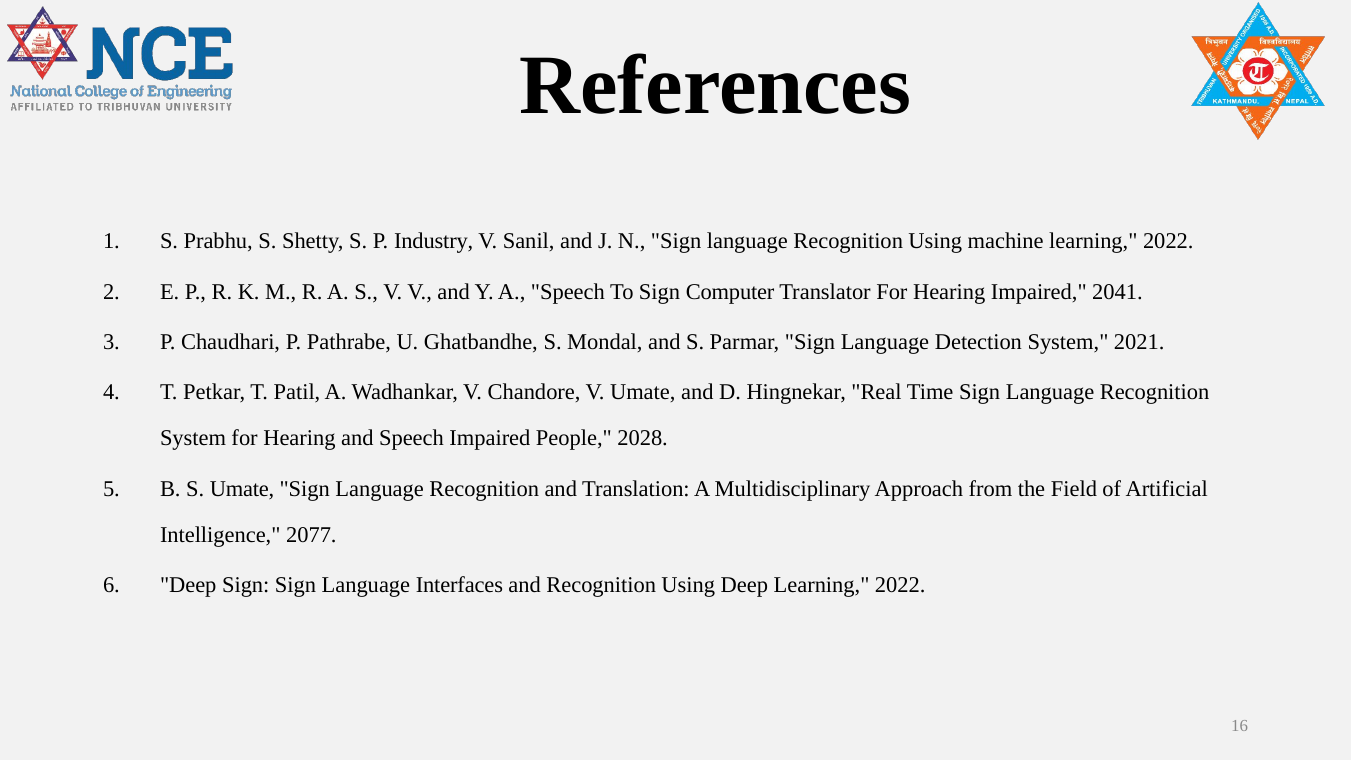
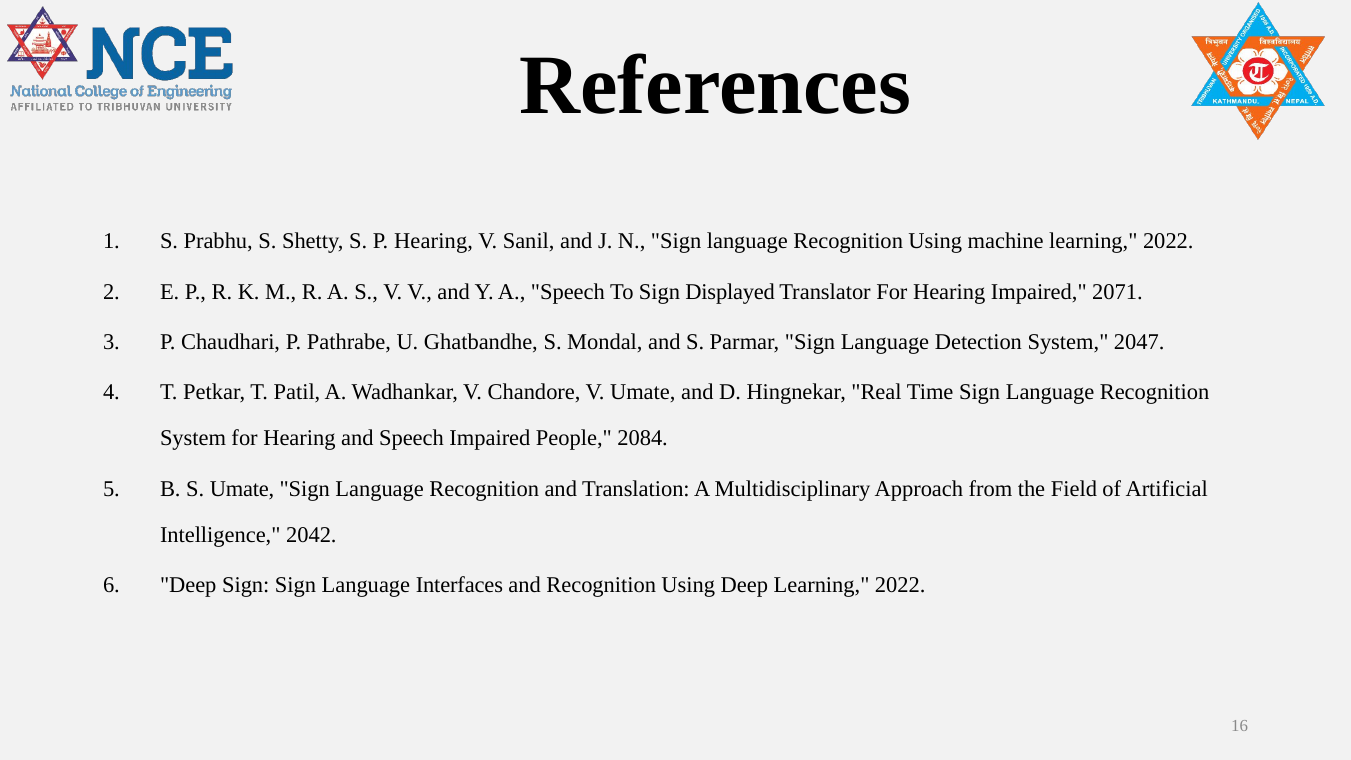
P Industry: Industry -> Hearing (434, 241)
Computer: Computer -> Displayed (730, 292)
2041: 2041 -> 2071 (1117, 292)
2021: 2021 -> 2047 (1139, 342)
2028: 2028 -> 2084 (643, 438)
2077: 2077 -> 2042 (311, 535)
